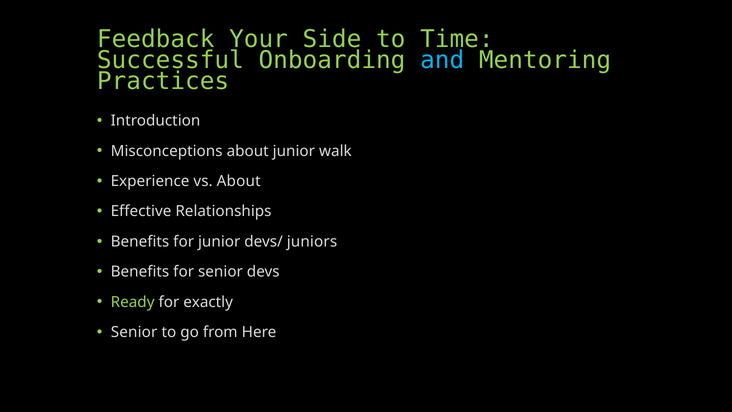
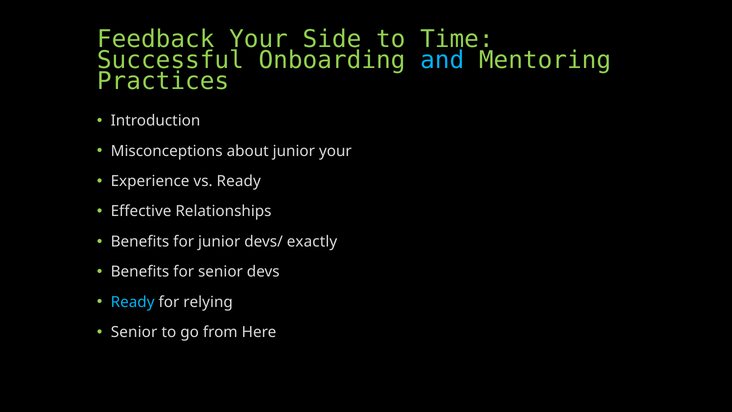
junior walk: walk -> your (335, 151)
vs About: About -> Ready (239, 181)
juniors: juniors -> exactly (312, 241)
Ready colour: light green -> light blue (133, 302)
exactly: exactly -> relying (208, 302)
